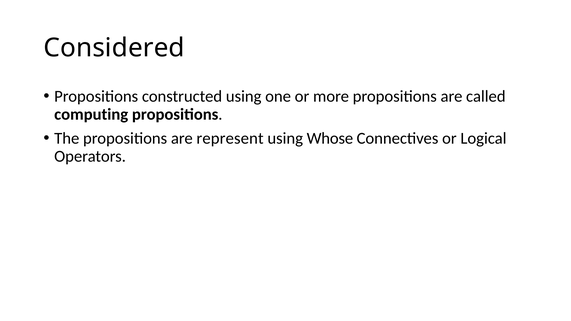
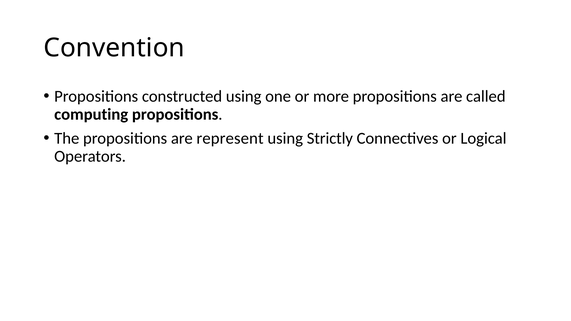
Considered: Considered -> Convention (114, 48)
Whose: Whose -> Strictly (330, 138)
